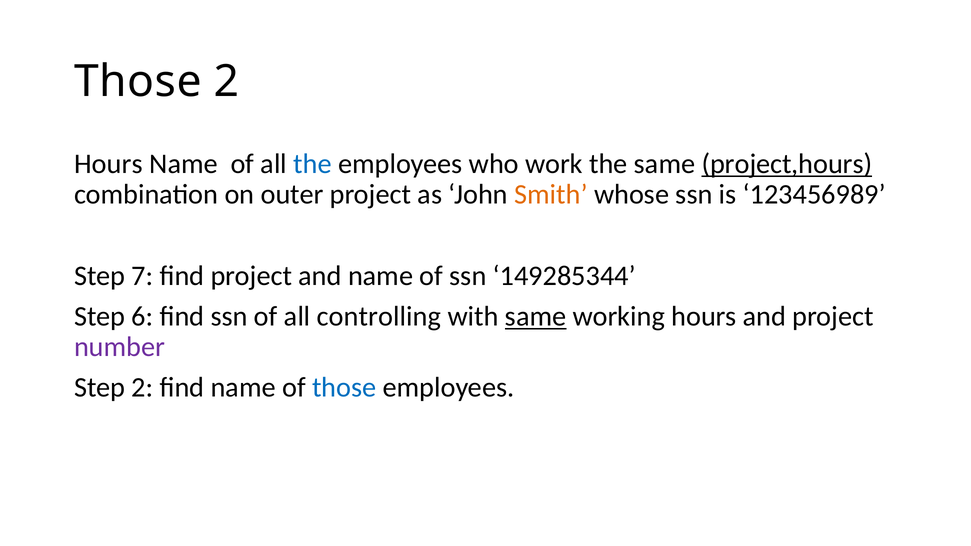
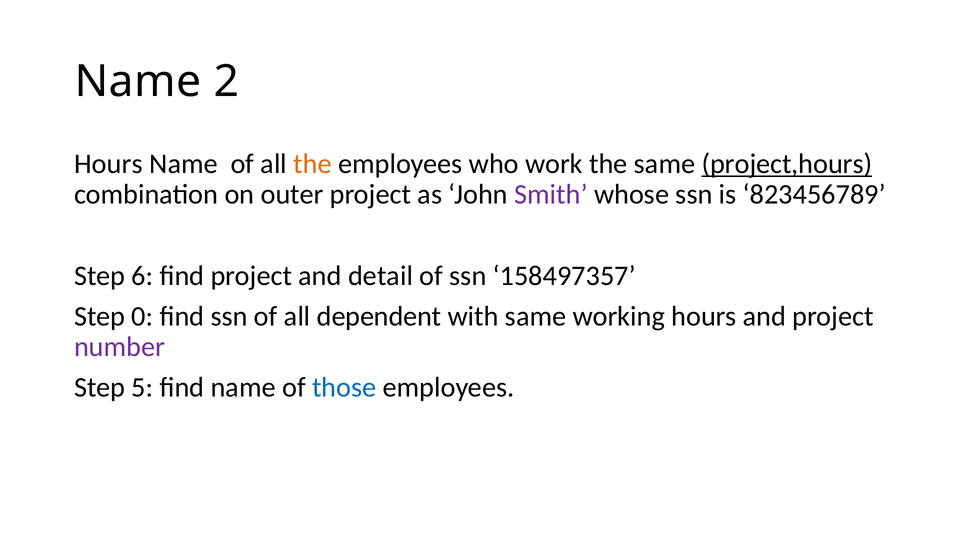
Those: Those -> Name (138, 82)
the colour: blue -> orange (313, 164)
Smith colour: orange -> purple (551, 195)
123456989: 123456989 -> 823456789 (814, 195)
7: 7 -> 6 (142, 276)
and name: name -> detail (381, 276)
149285344: 149285344 -> 158497357 (564, 276)
6: 6 -> 0 (142, 317)
controlling: controlling -> dependent (379, 317)
same underline: present -> none (536, 317)
Step 2: 2 -> 5 (142, 388)
